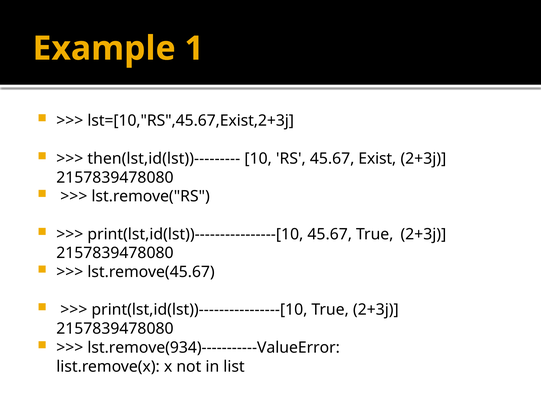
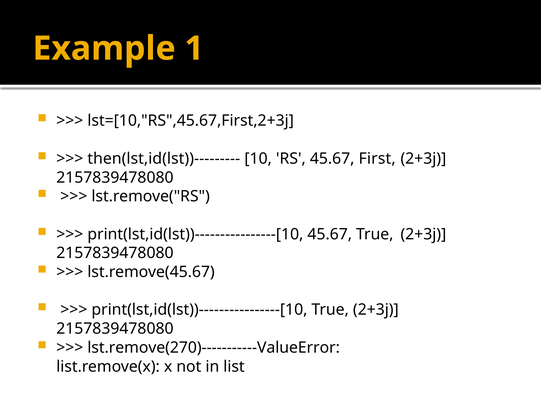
lst=[10,"RS",45.67,Exist,2+3j: lst=[10,"RS",45.67,Exist,2+3j -> lst=[10,"RS",45.67,First,2+3j (191, 121)
Exist: Exist -> First (377, 159)
lst.remove(934)-----------ValueError: lst.remove(934)-----------ValueError -> lst.remove(270)-----------ValueError (214, 348)
